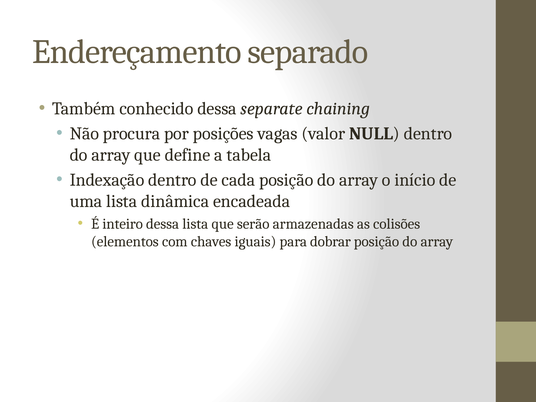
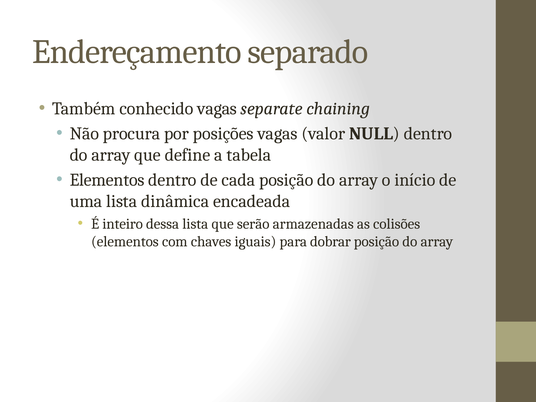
conhecido dessa: dessa -> vagas (217, 108)
Indexação: Indexação -> Elementos (107, 180)
